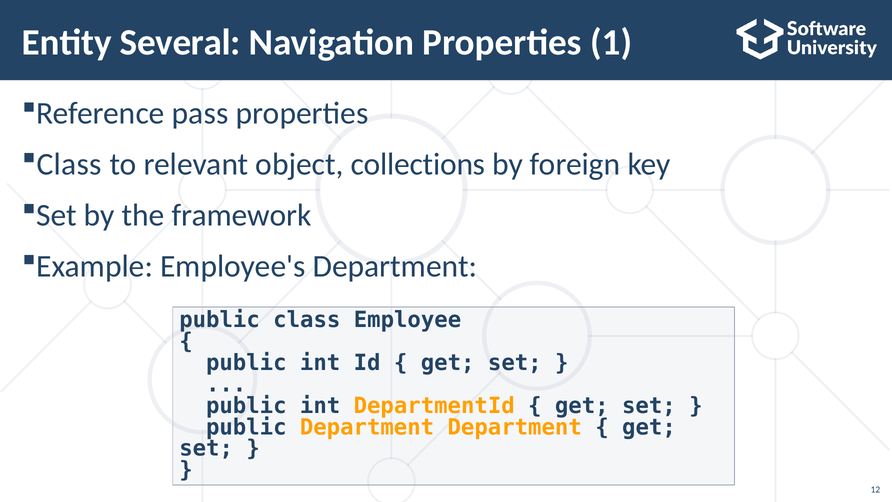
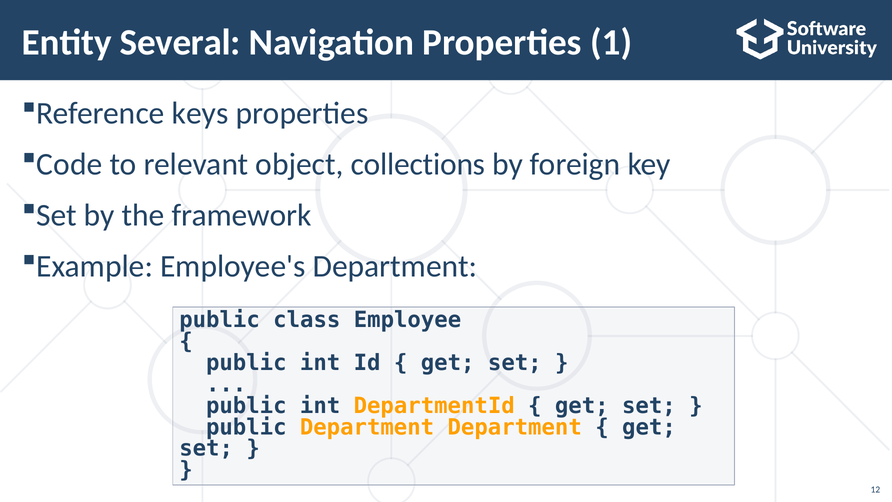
pass: pass -> keys (200, 113)
Class: Class -> Code (69, 164)
